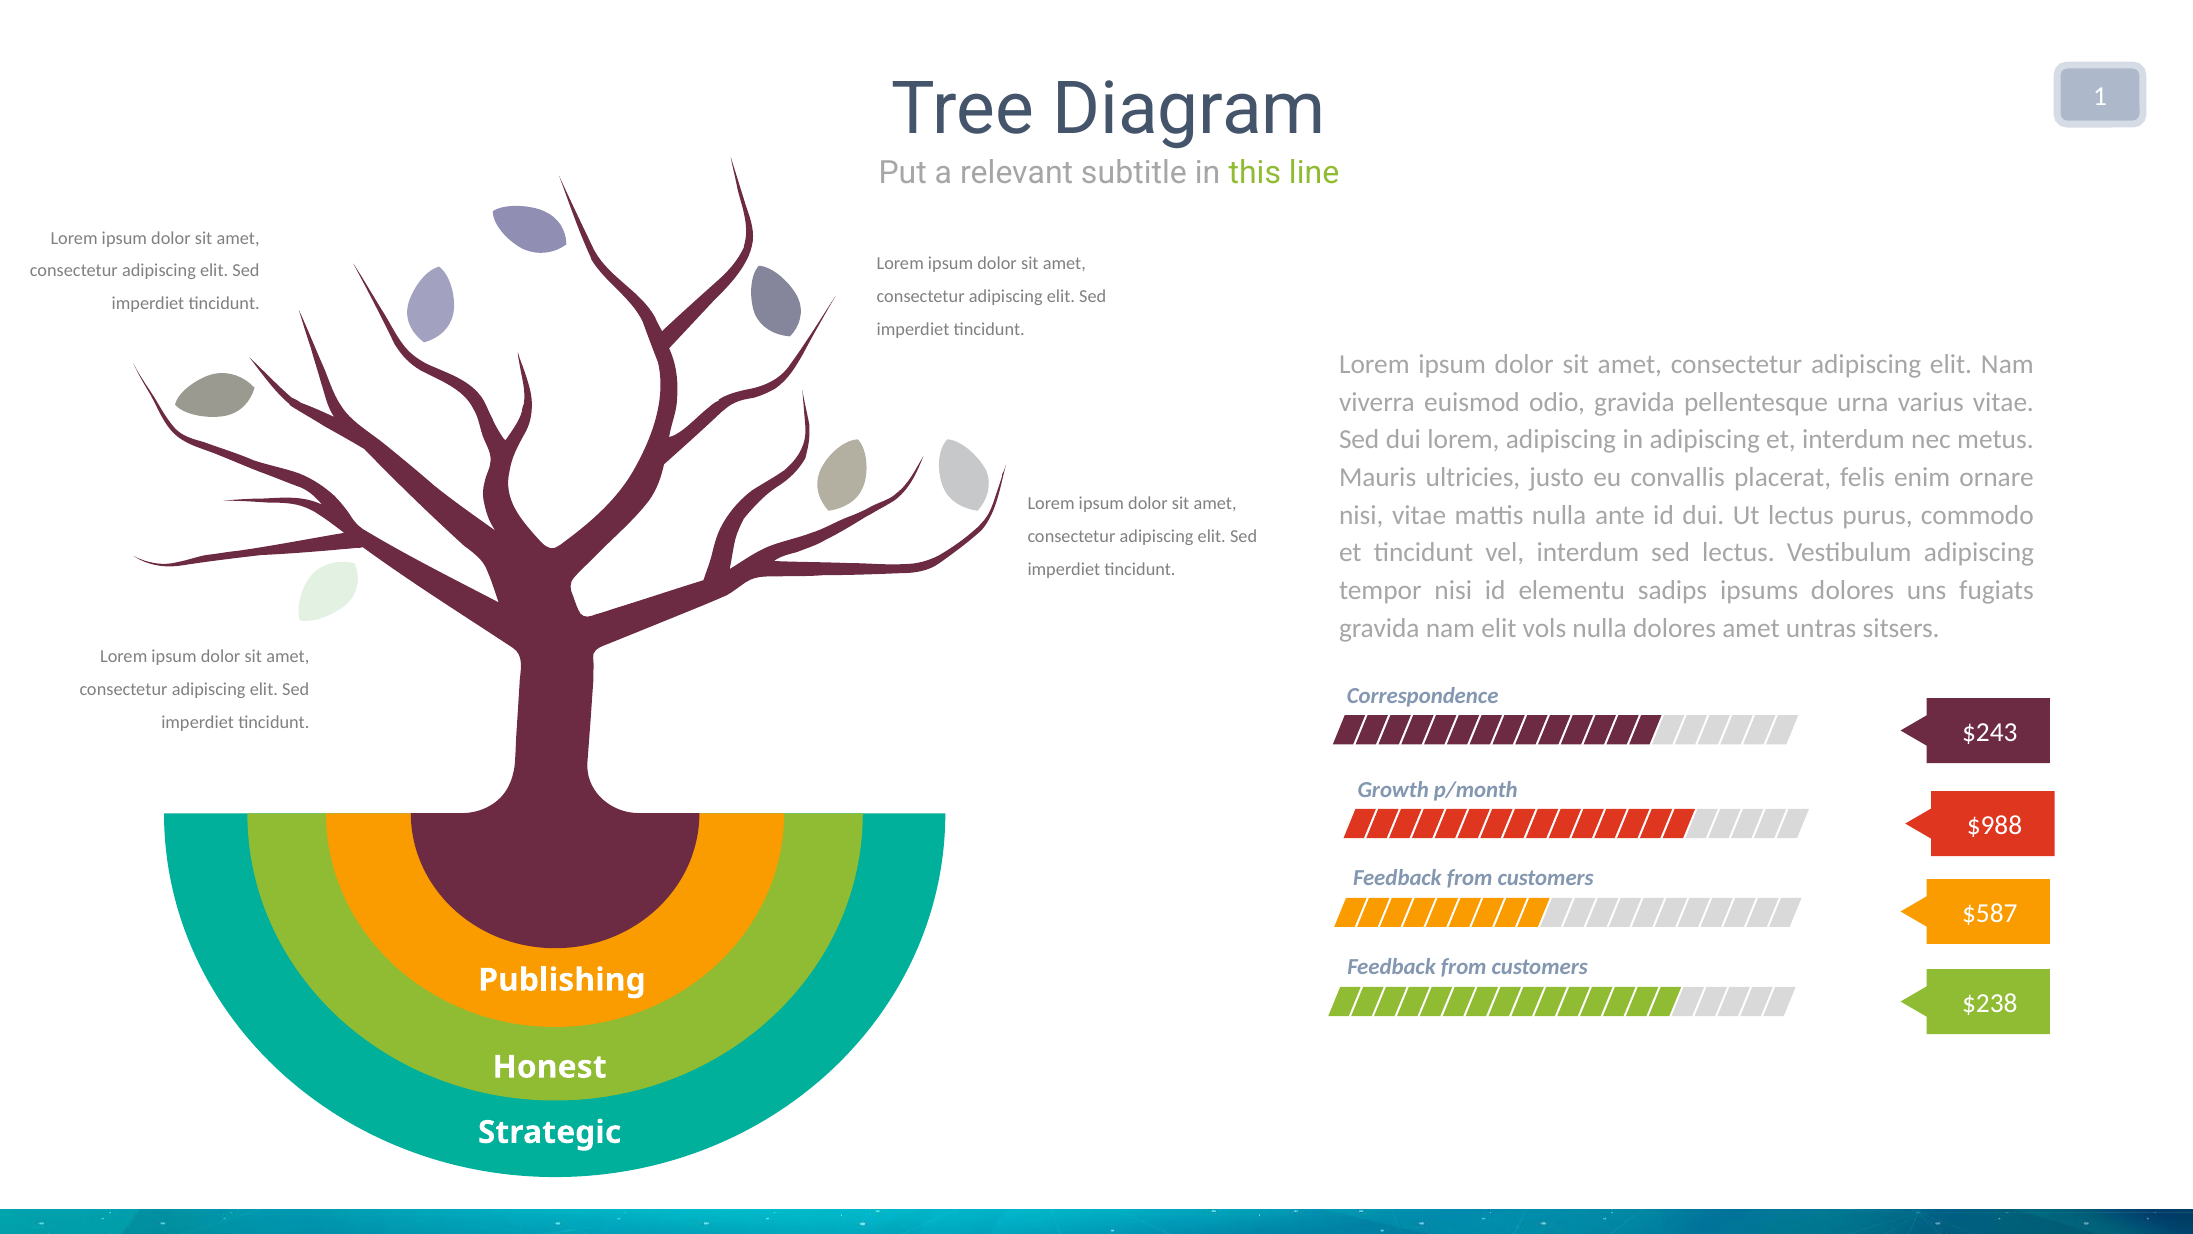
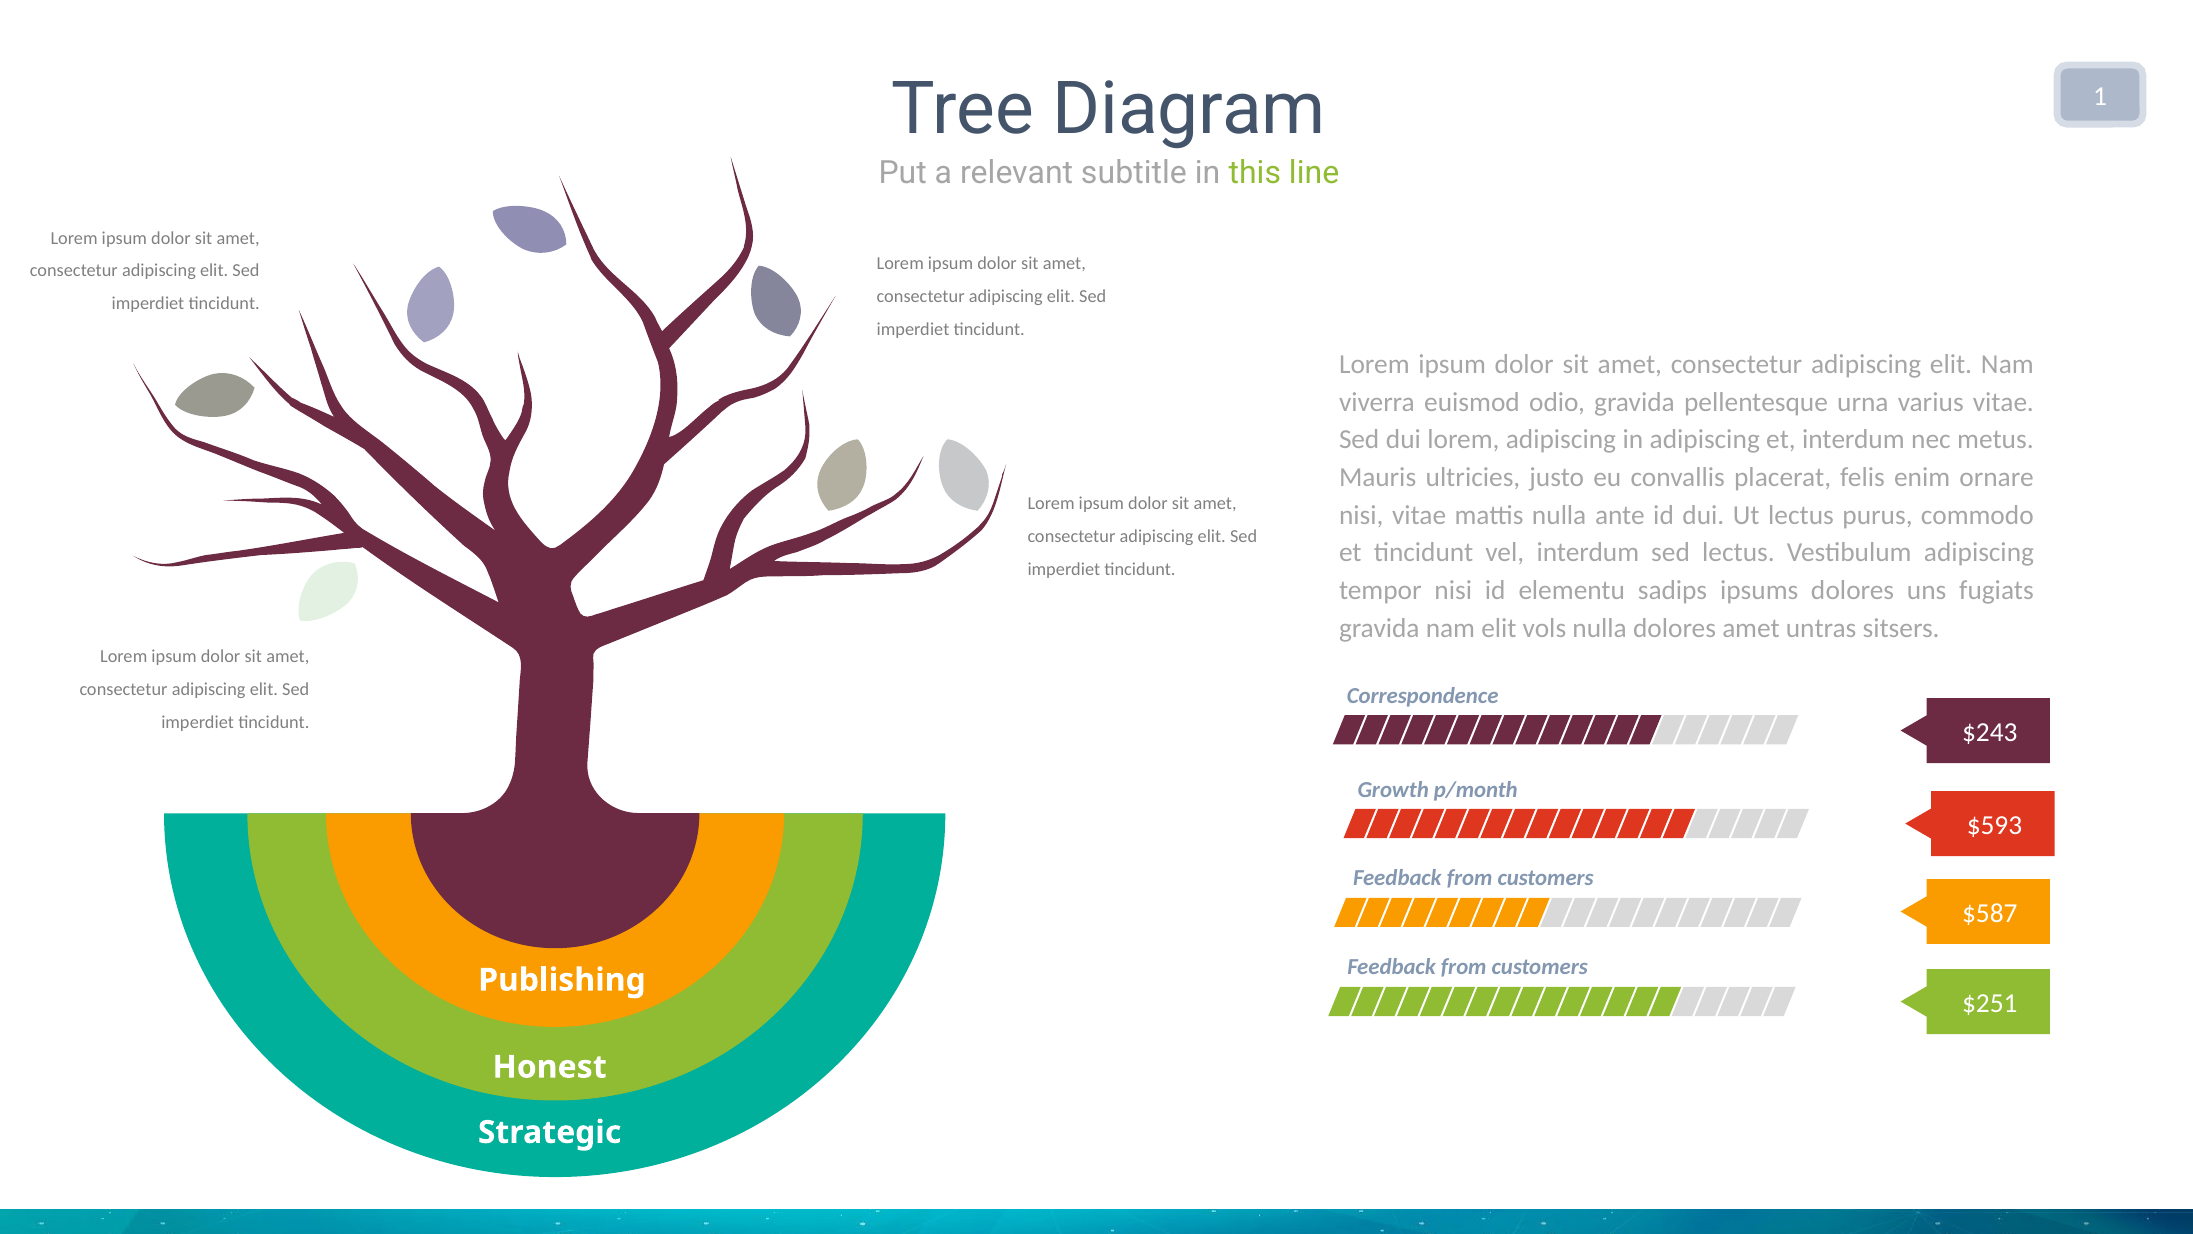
$988: $988 -> $593 (1994, 825)
$238: $238 -> $251 (1990, 1003)
